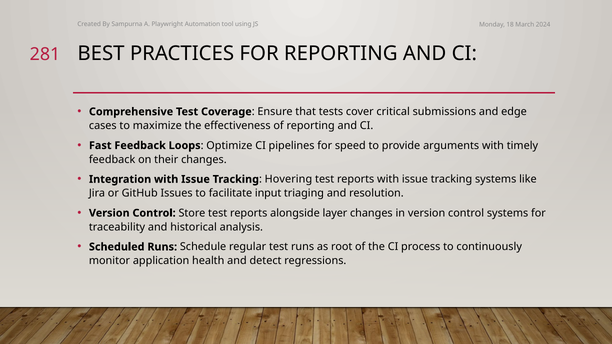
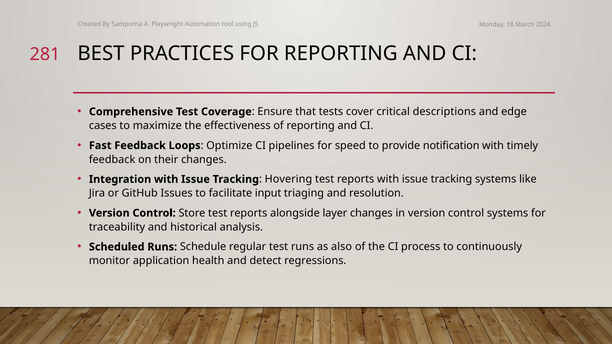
submissions: submissions -> descriptions (444, 112)
arguments: arguments -> notification (451, 146)
root: root -> also (342, 247)
